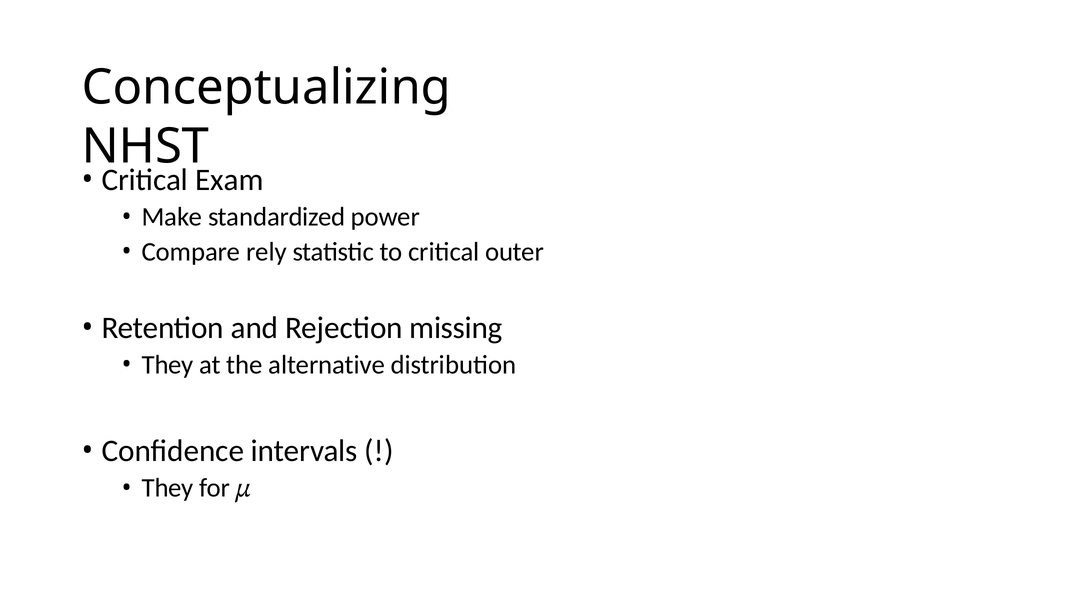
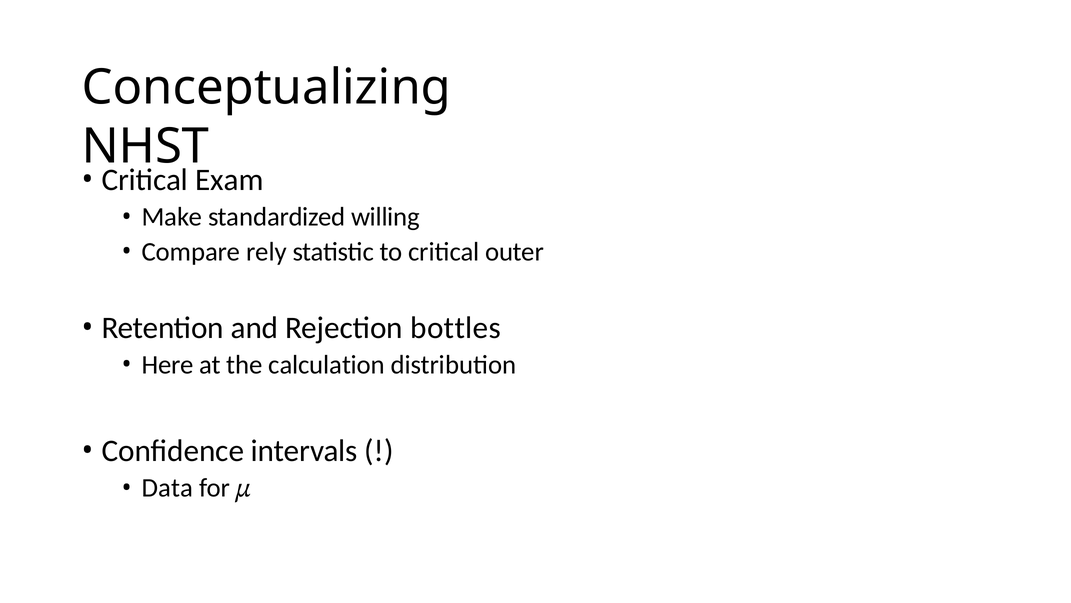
power: power -> willing (385, 217)
missing: missing -> bottles (456, 327)
They: They -> Here (168, 365)
alternative: alternative -> calculation (327, 365)
They: They -> Data (168, 488)
